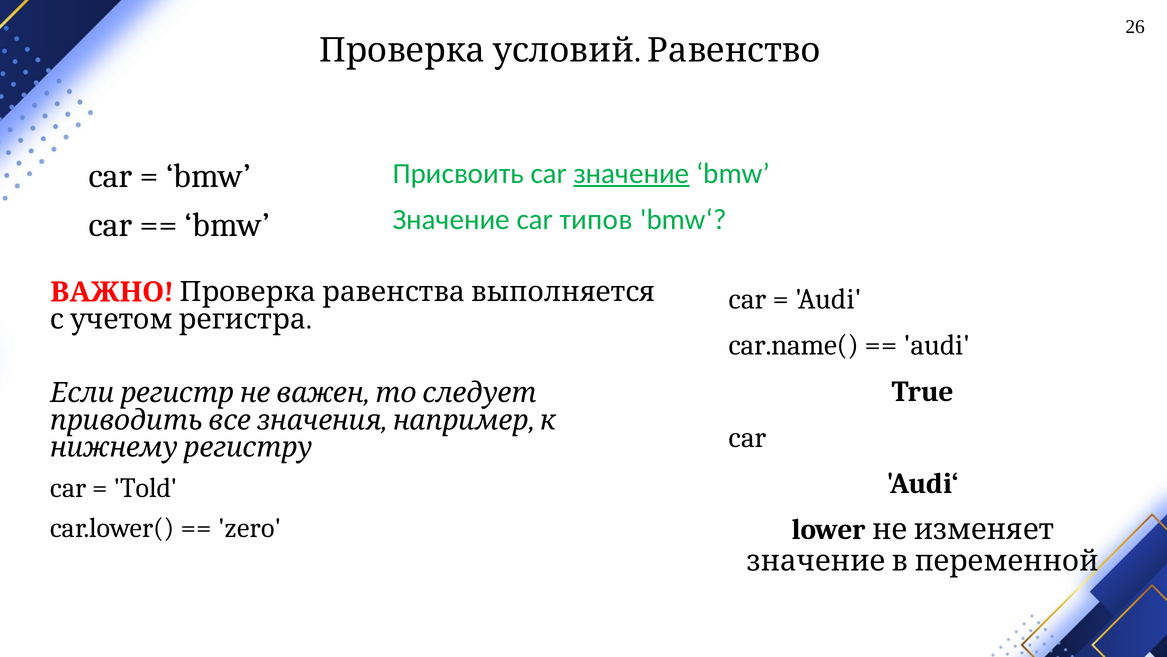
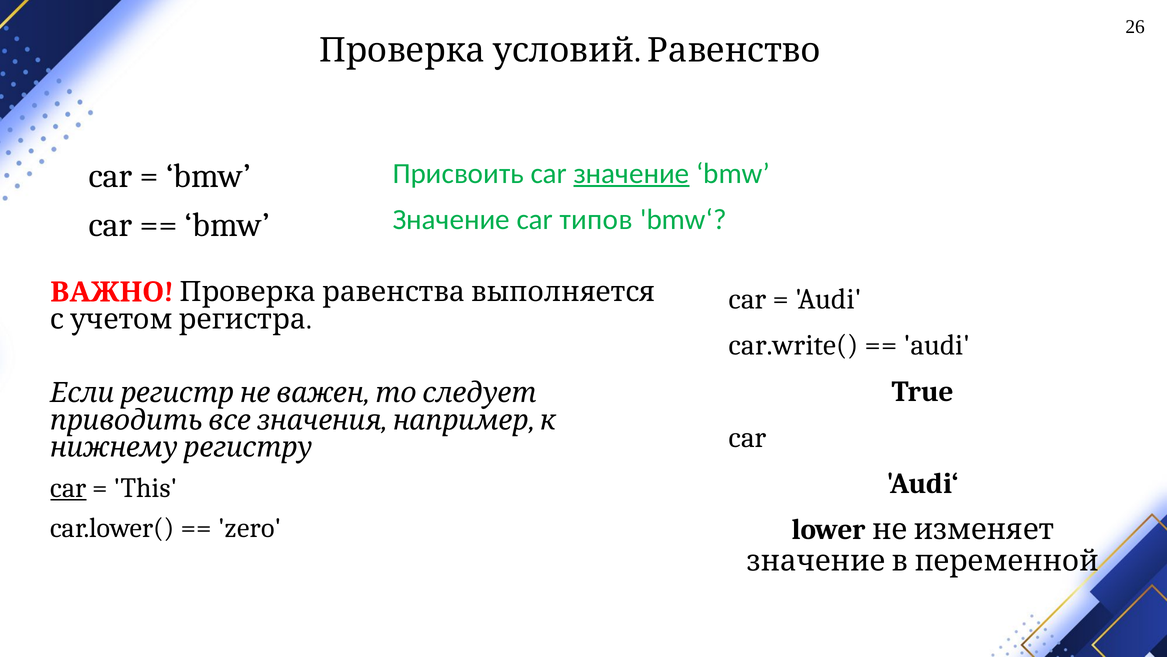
car.name(: car.name( -> car.write( (794, 345)
car underline: none -> present (68, 487)
Told: Told -> This (146, 487)
